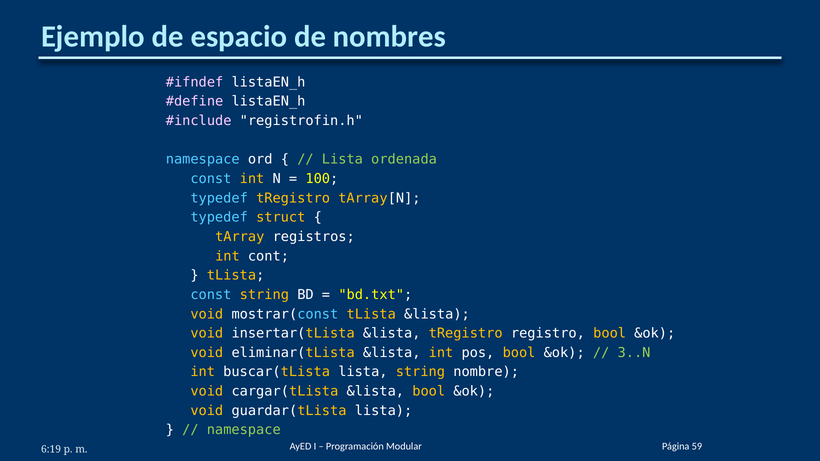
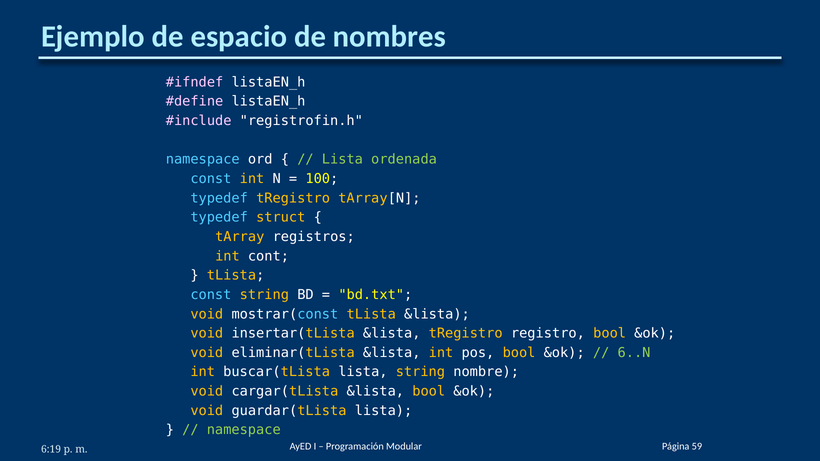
3..N: 3..N -> 6..N (634, 353)
